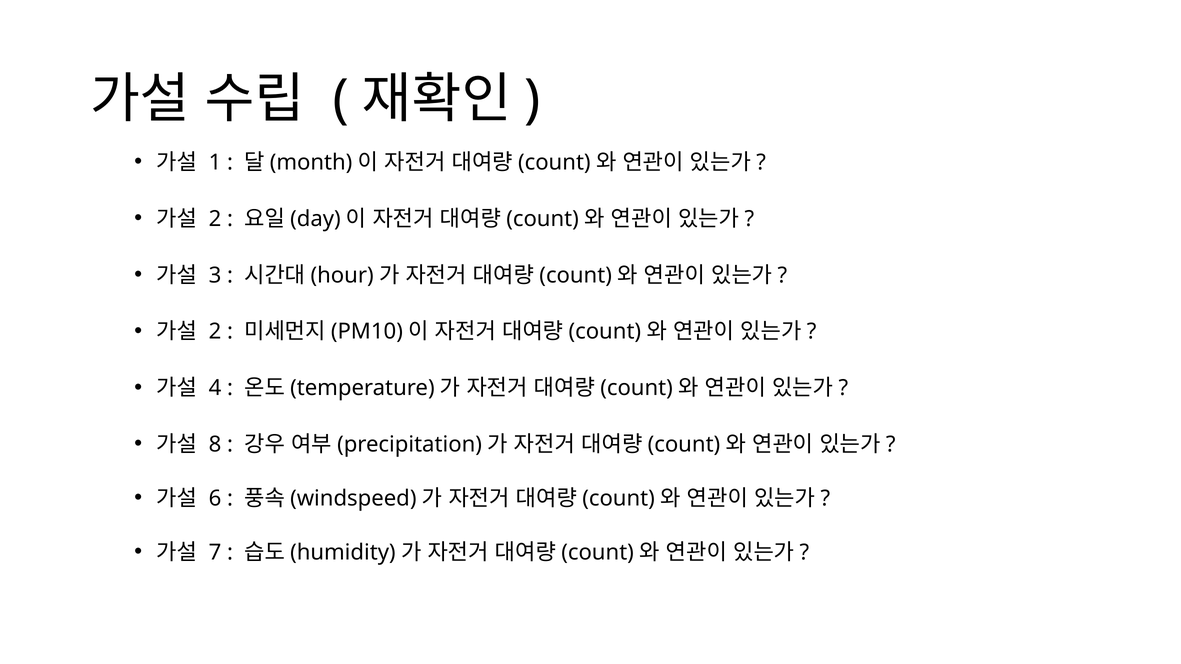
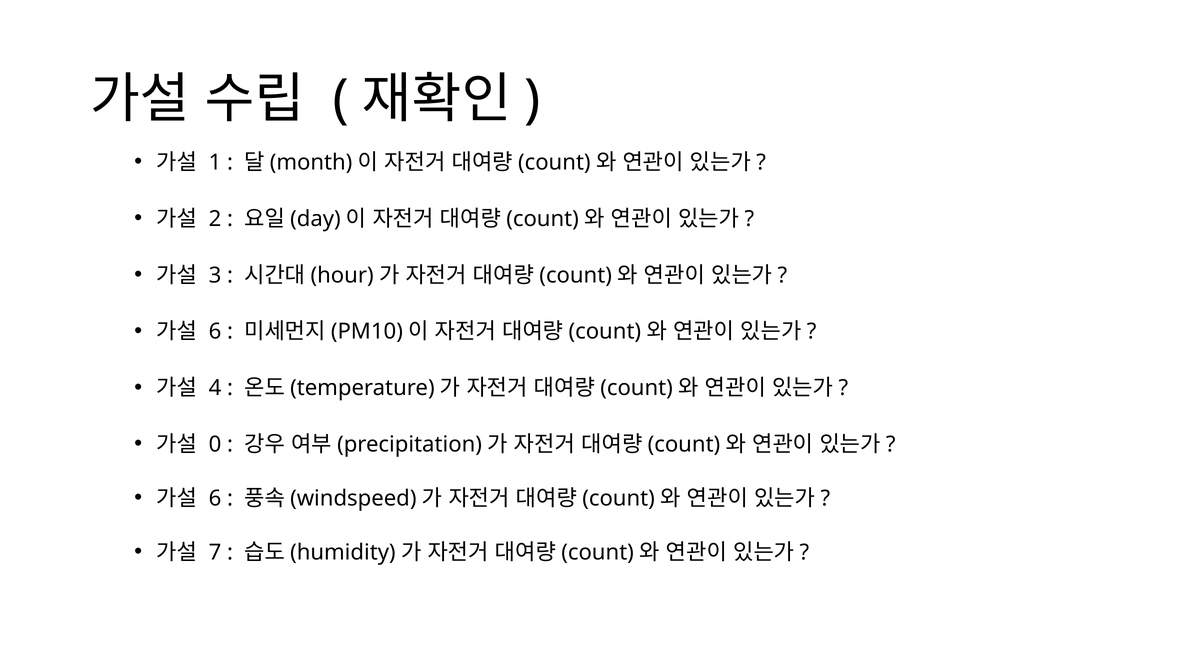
2: 2 -> 6 (215, 332)
8: 8 -> 0 (215, 445)
